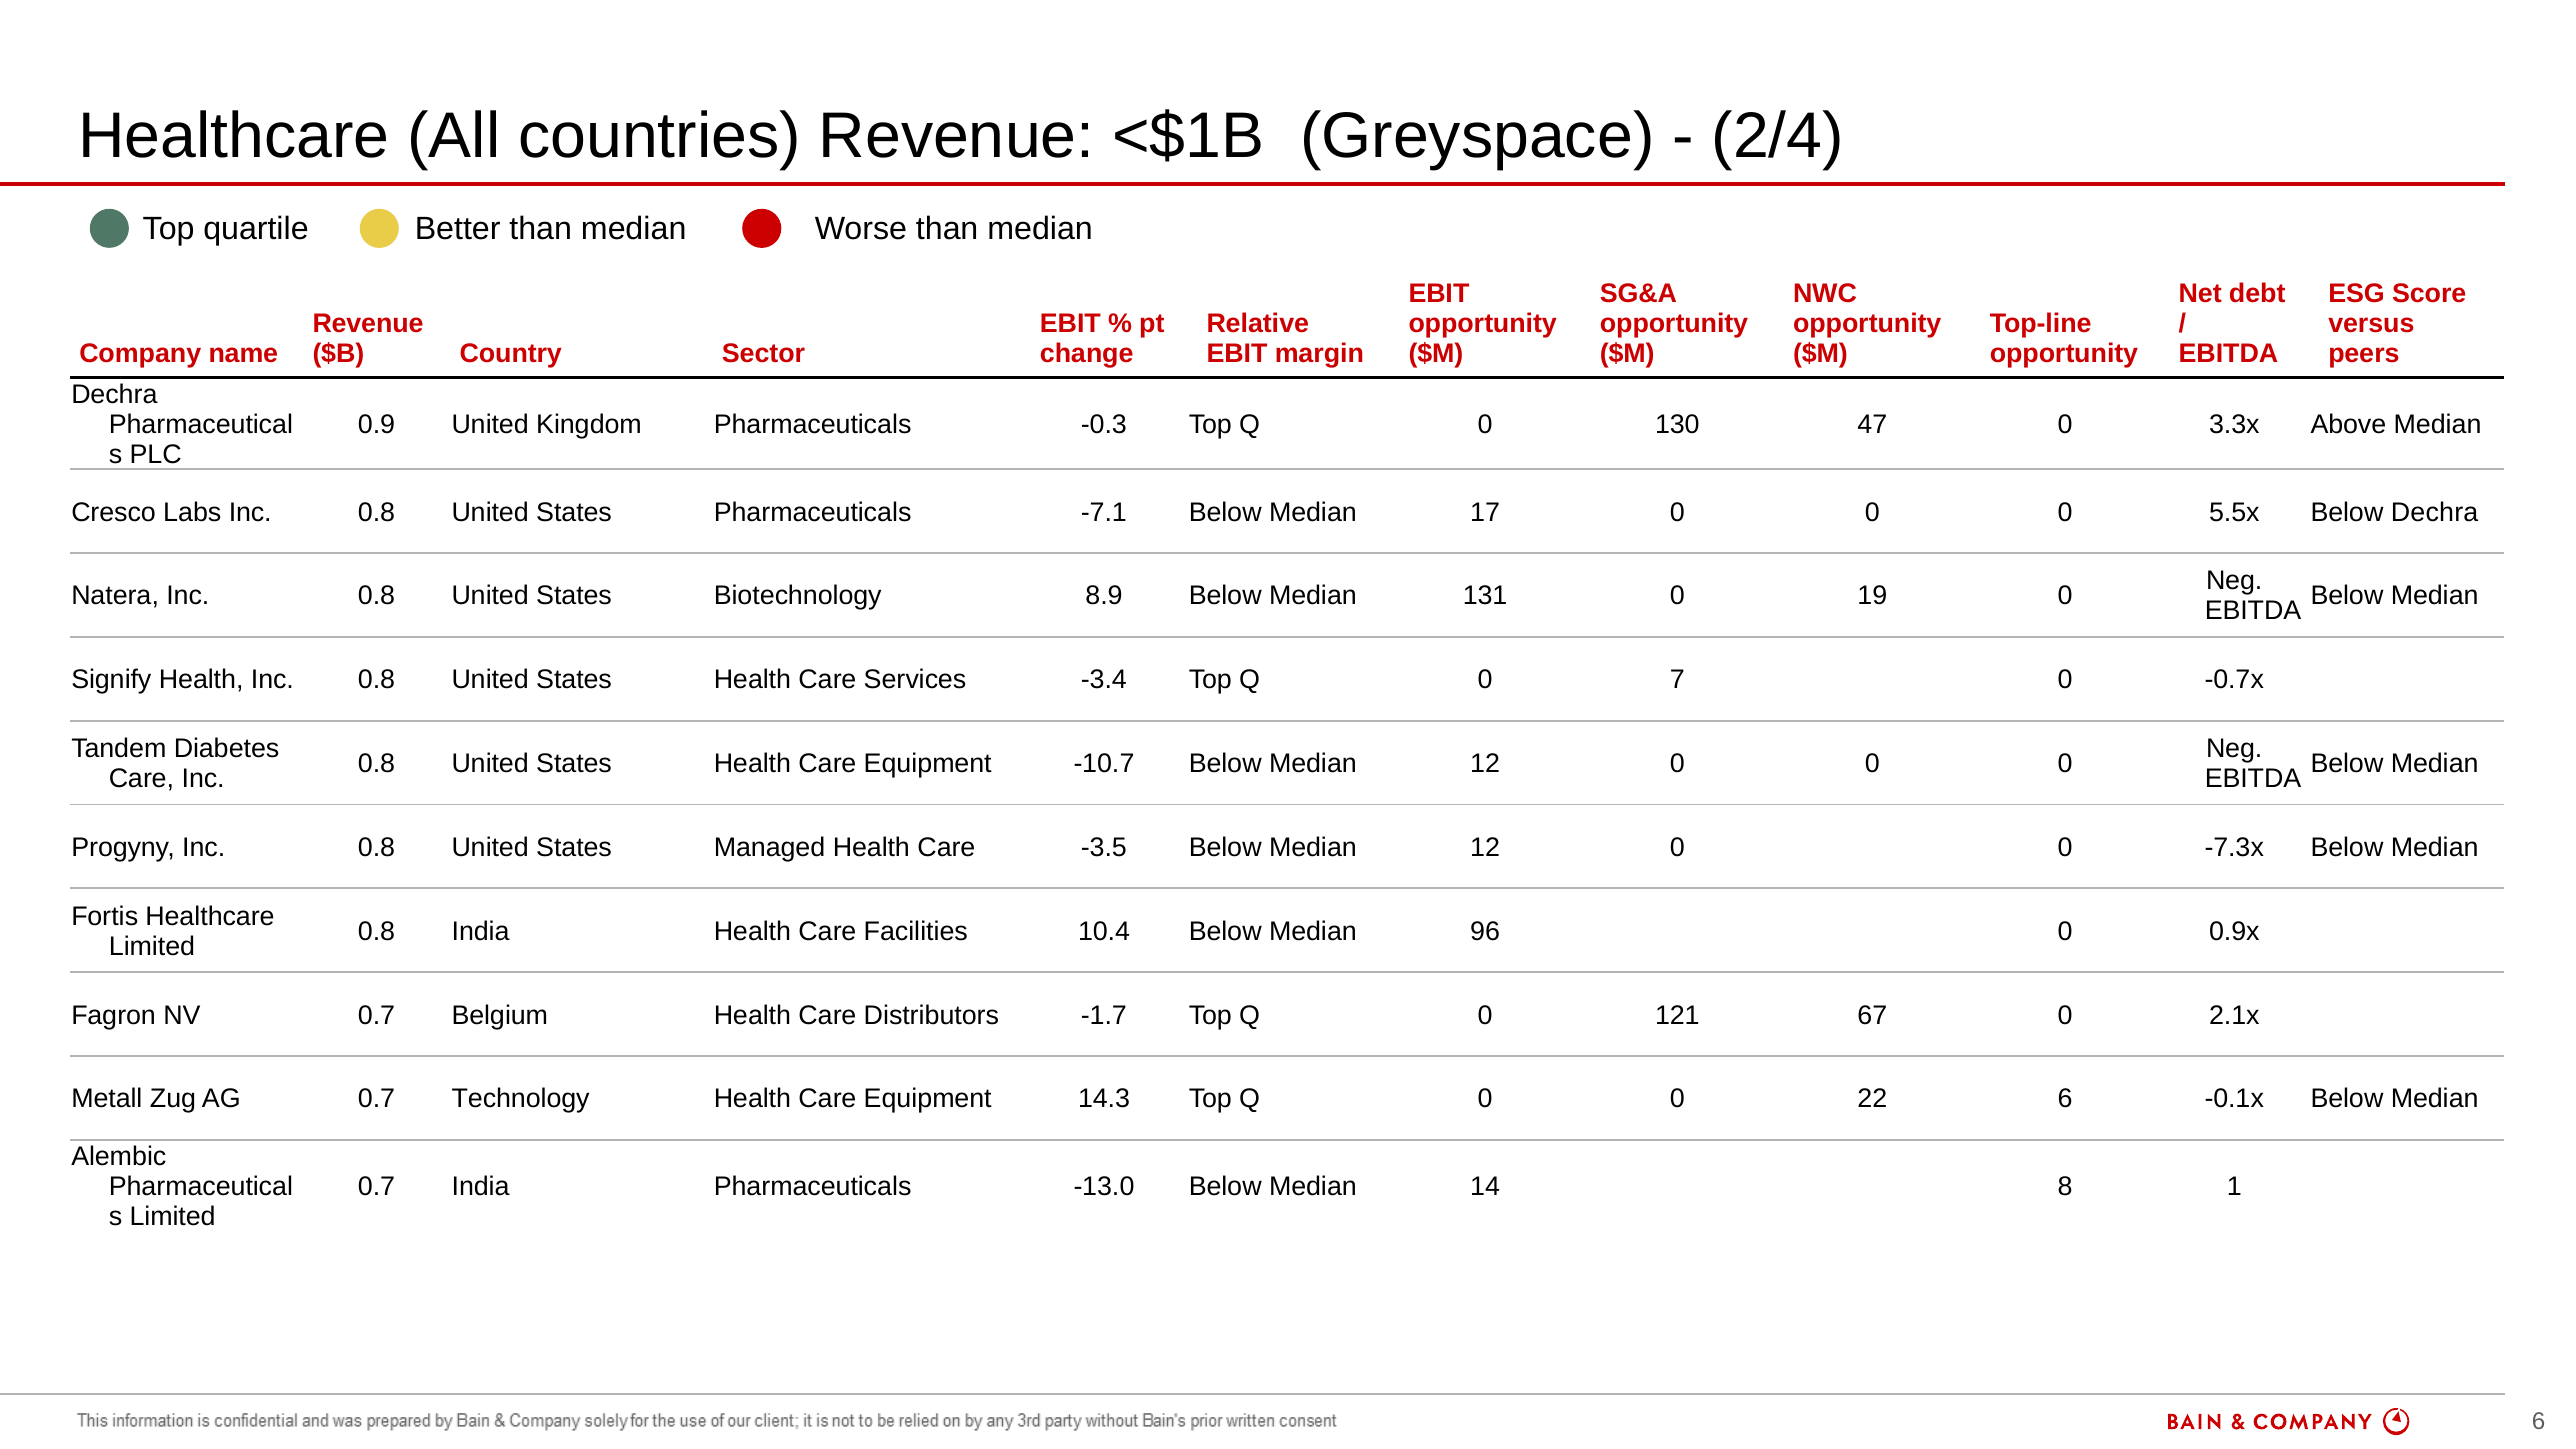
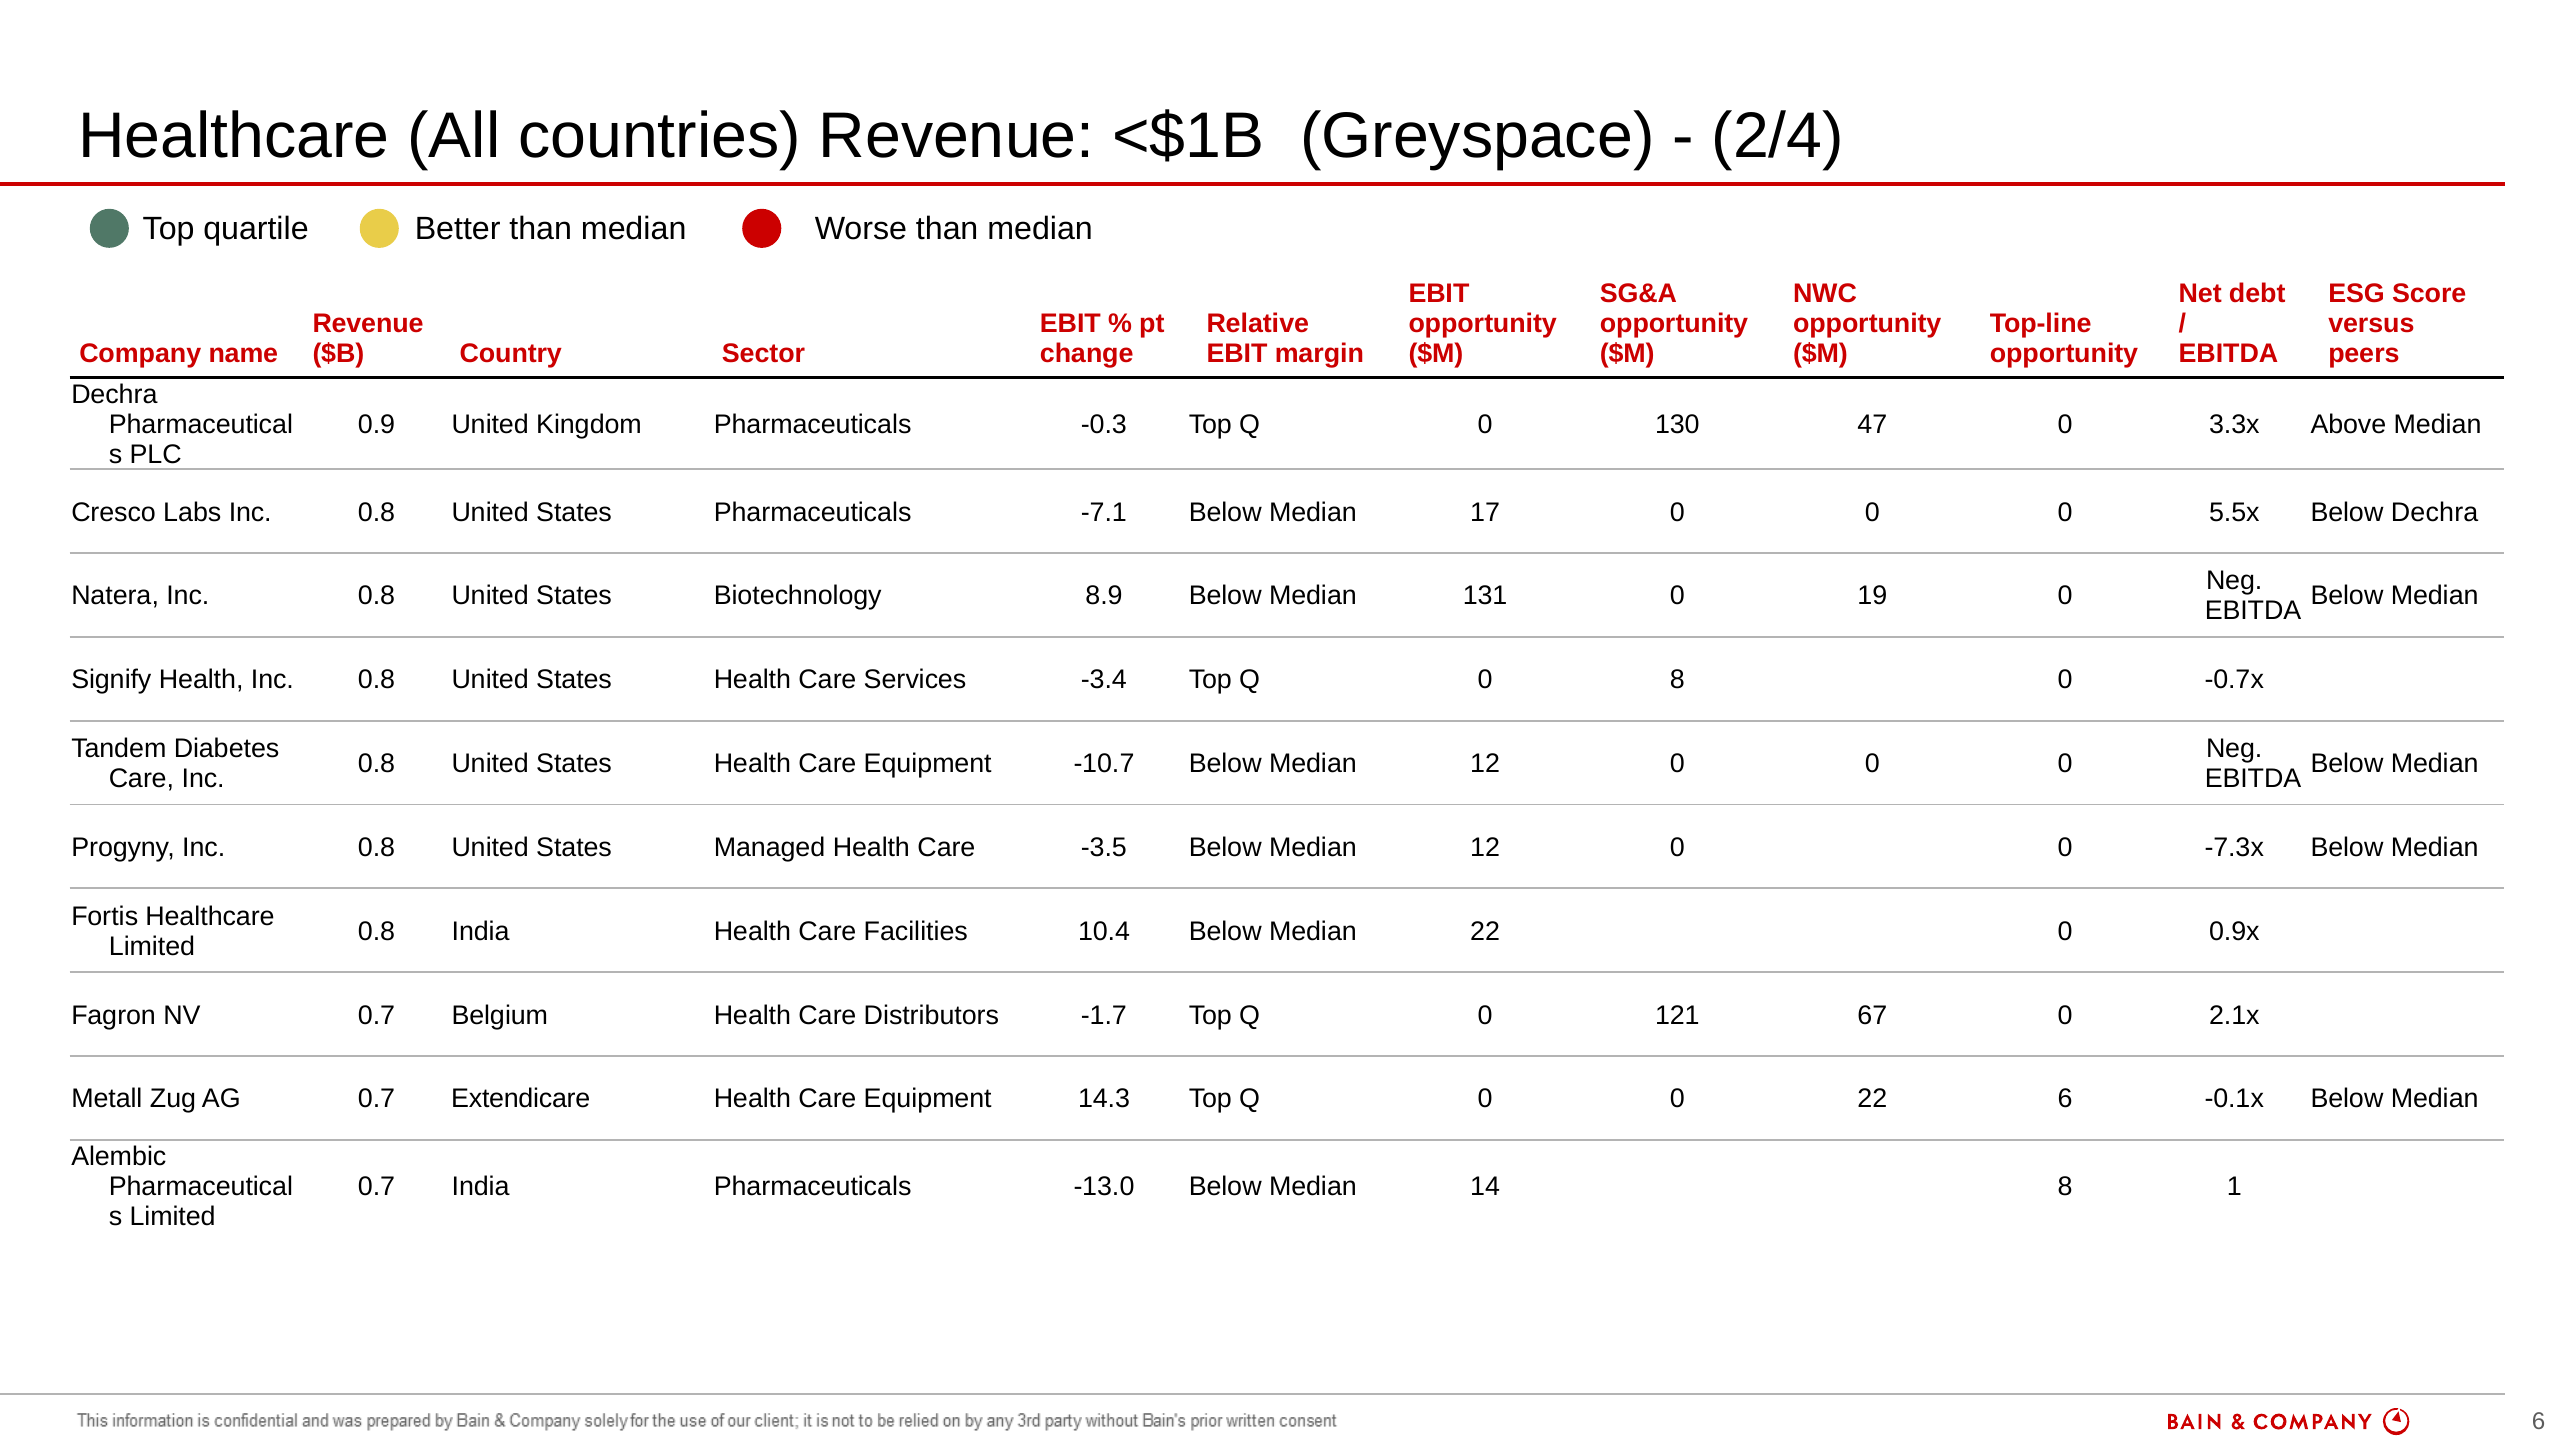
0 7: 7 -> 8 (1677, 680)
Median 96: 96 -> 22 (1485, 931)
Technology: Technology -> Extendicare (521, 1099)
